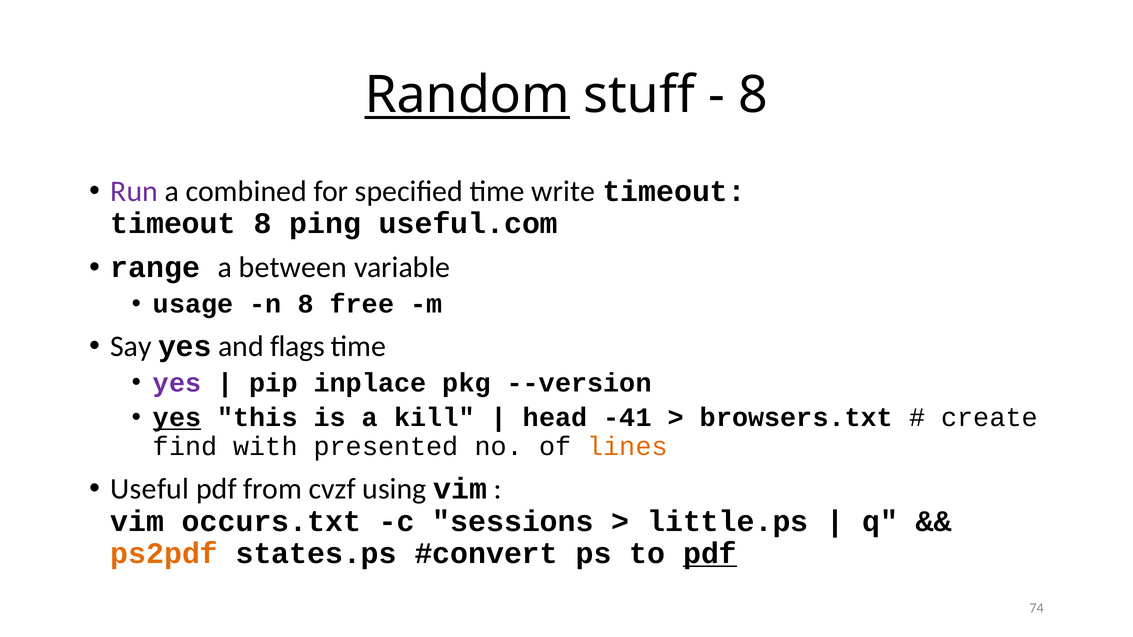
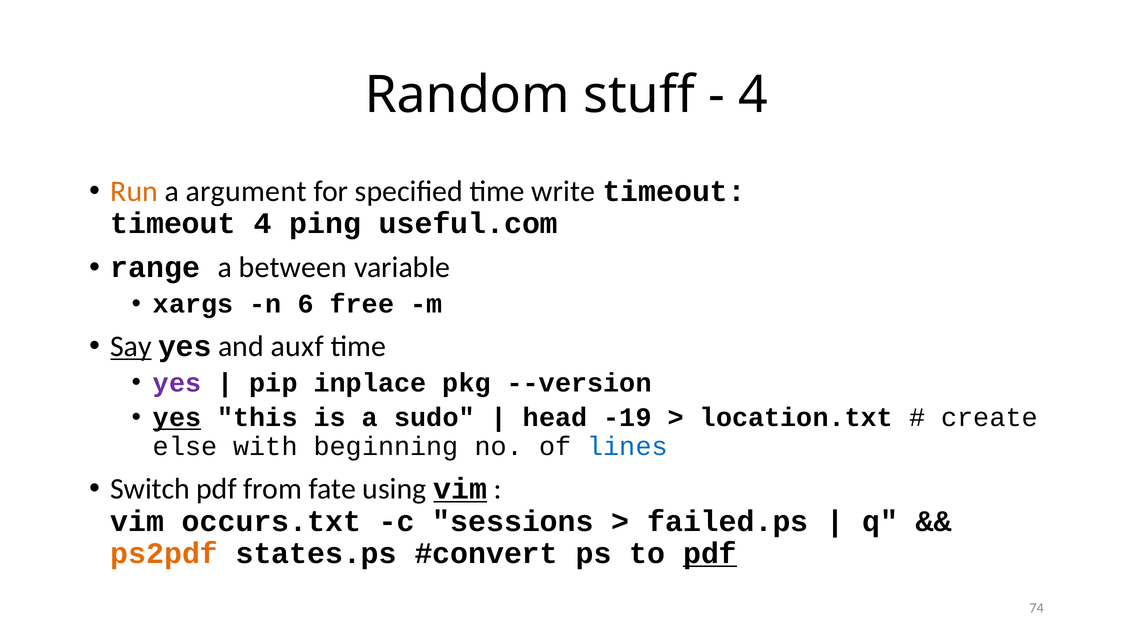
Random underline: present -> none (467, 95)
8: 8 -> 4 (753, 95)
Run colour: purple -> orange (134, 191)
combined: combined -> argument (246, 191)
timeout 8: 8 -> 4 (263, 224)
usage: usage -> xargs (193, 304)
n 8: 8 -> 6 (306, 304)
Say underline: none -> present (131, 347)
flags: flags -> auxf (297, 347)
kill: kill -> sudo (434, 418)
-41: -41 -> -19 (627, 418)
browsers.txt: browsers.txt -> location.txt (796, 418)
find: find -> else (185, 447)
presented: presented -> beginning (386, 447)
lines colour: orange -> blue (627, 447)
Useful: Useful -> Switch (150, 489)
cvzf: cvzf -> fate (332, 489)
vim underline: none -> present (460, 489)
little.ps: little.ps -> failed.ps (728, 521)
